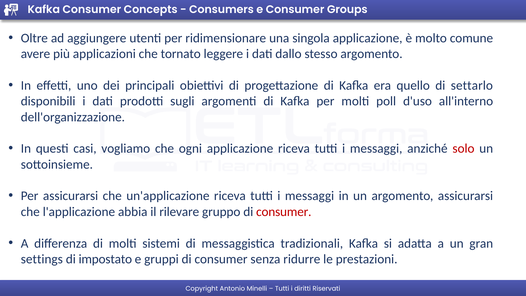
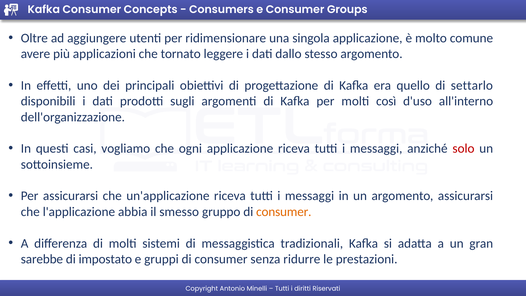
poll: poll -> così (386, 101)
rilevare: rilevare -> smesso (179, 212)
consumer colour: red -> orange (284, 212)
settings: settings -> sarebbe (42, 259)
